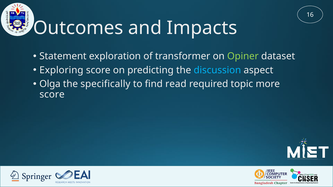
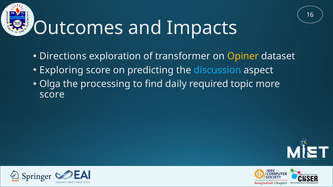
Statement: Statement -> Directions (63, 56)
Opiner colour: light green -> yellow (243, 56)
specifically: specifically -> processing (105, 84)
read: read -> daily (176, 84)
